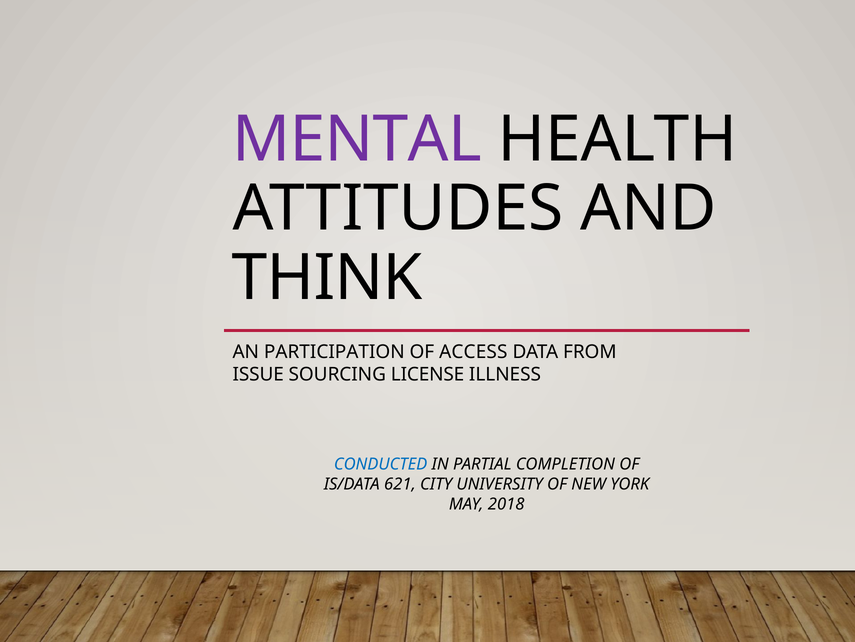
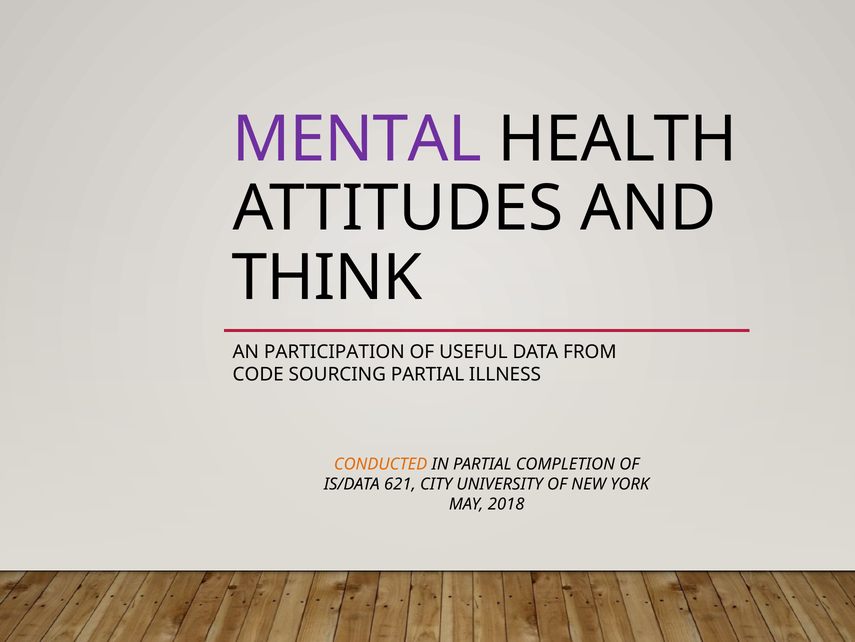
ACCESS: ACCESS -> USEFUL (473, 351)
ISSUE: ISSUE -> CODE (258, 374)
SOURCING LICENSE: LICENSE -> PARTIAL (428, 374)
CONDUCTED colour: blue -> orange (381, 464)
